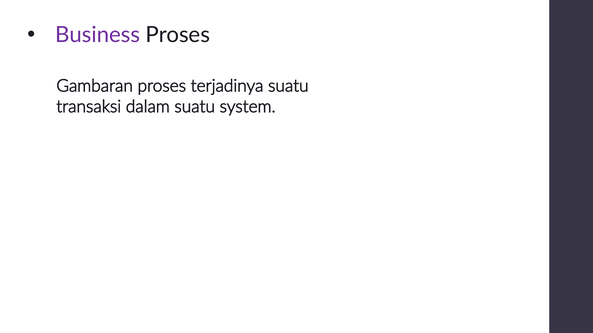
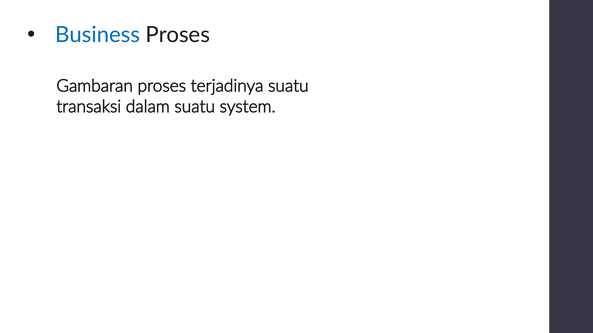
Business colour: purple -> blue (98, 35)
